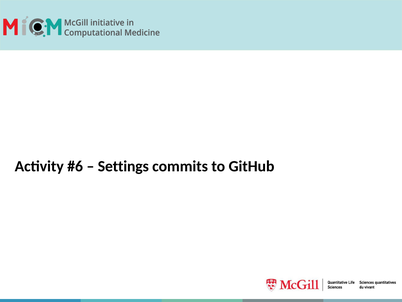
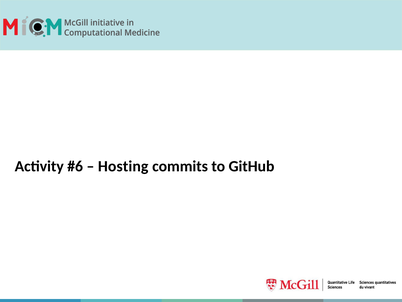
Settings: Settings -> Hosting (123, 166)
